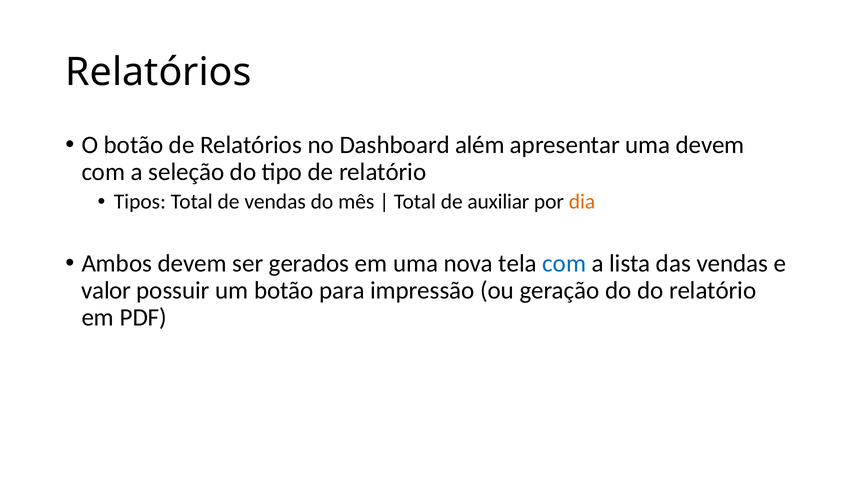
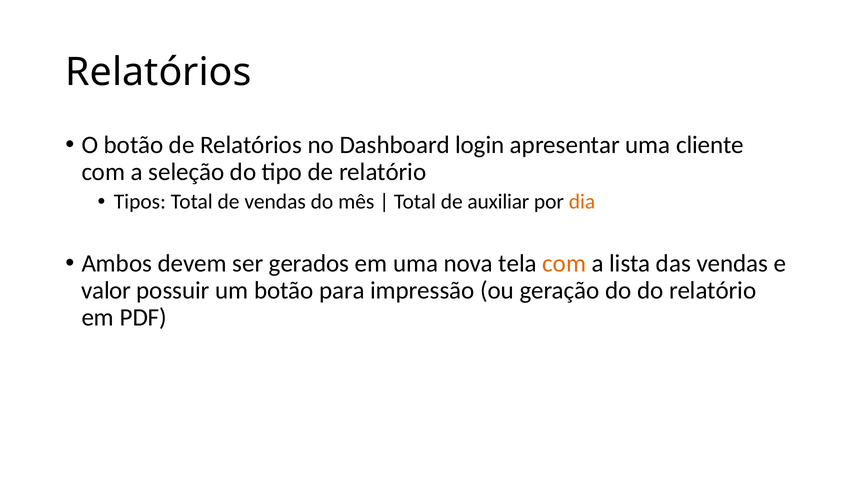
além: além -> login (480, 145)
uma devem: devem -> cliente (710, 145)
com colour: blue -> orange (564, 264)
